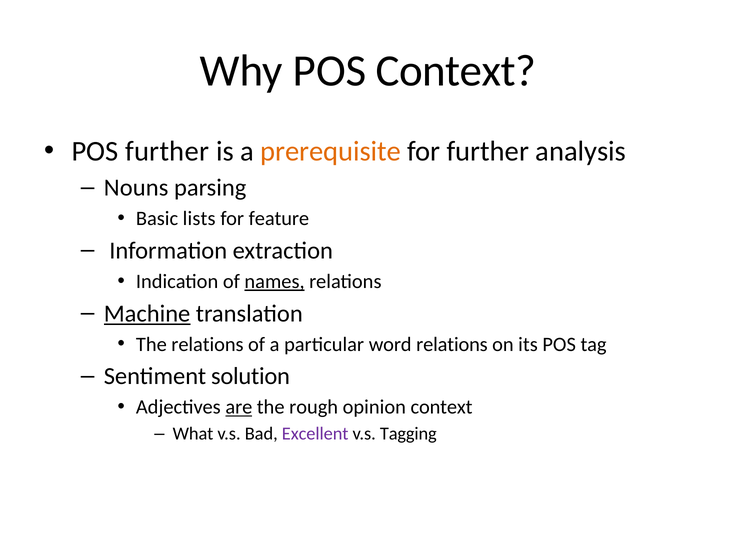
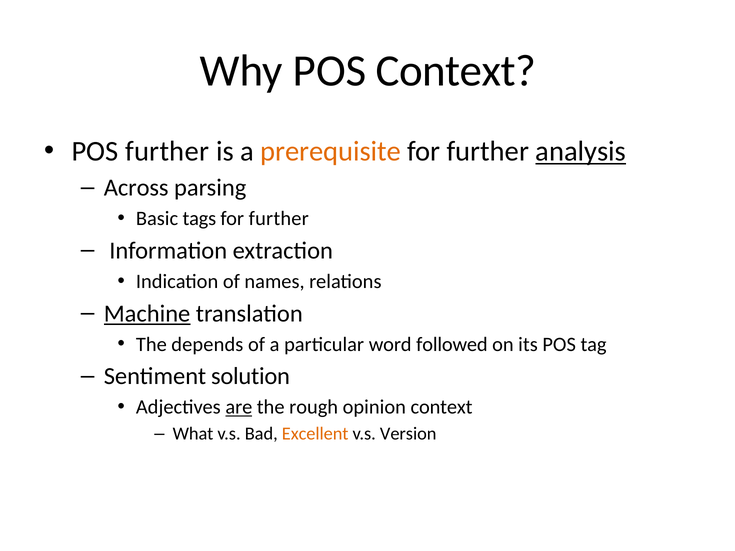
analysis underline: none -> present (581, 151)
Nouns: Nouns -> Across (136, 188)
lists: lists -> tags (199, 219)
feature: feature -> further (279, 219)
names underline: present -> none (275, 282)
The relations: relations -> depends (207, 344)
word relations: relations -> followed (452, 344)
Excellent colour: purple -> orange (315, 434)
Tagging: Tagging -> Version (408, 434)
